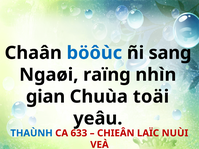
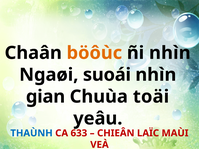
böôùc colour: blue -> orange (94, 53)
ñi sang: sang -> nhìn (170, 53)
raïng: raïng -> suoái (107, 75)
NUÙI: NUÙI -> MAÙI (175, 133)
